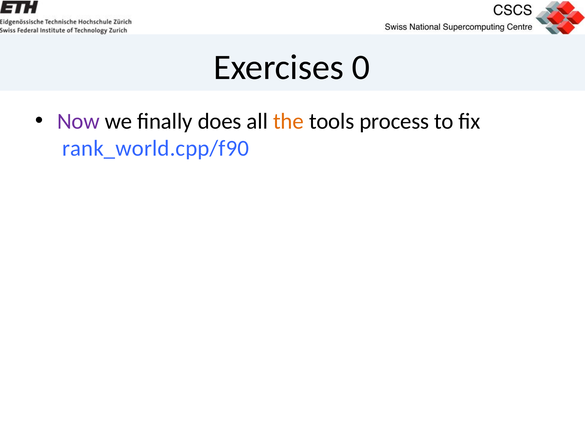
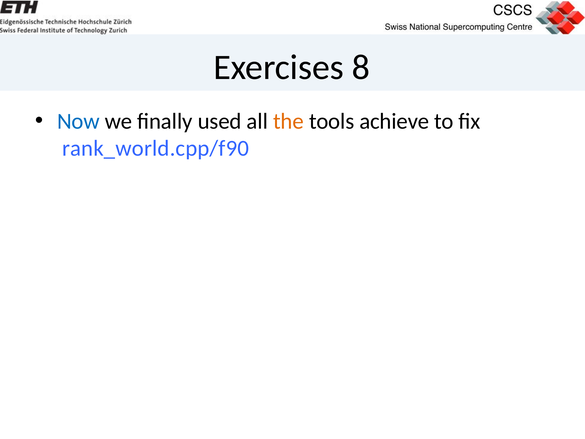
0: 0 -> 8 (361, 67)
Now colour: purple -> blue (78, 121)
does: does -> used (220, 121)
process: process -> achieve (394, 121)
